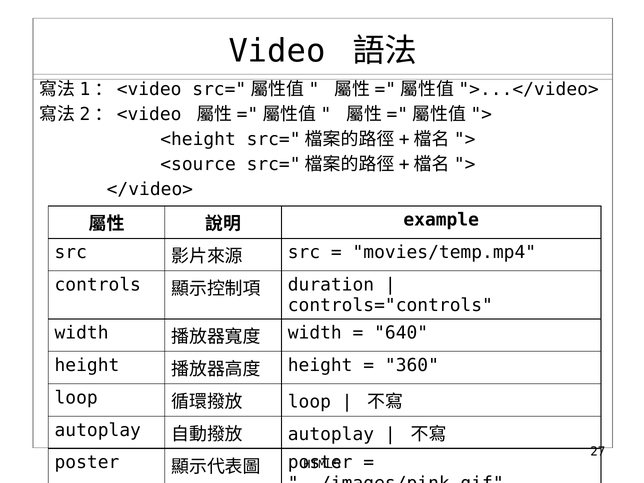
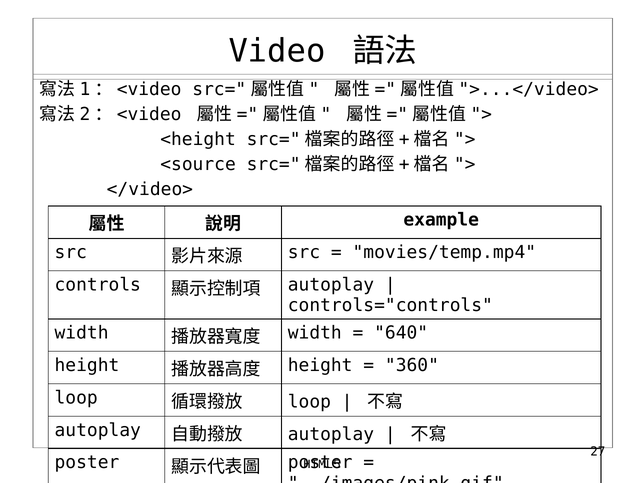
duration: duration -> autoplay (331, 285)
